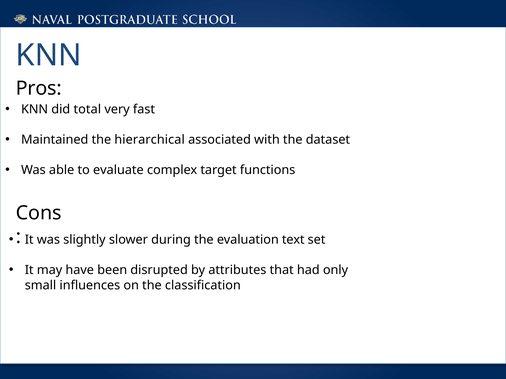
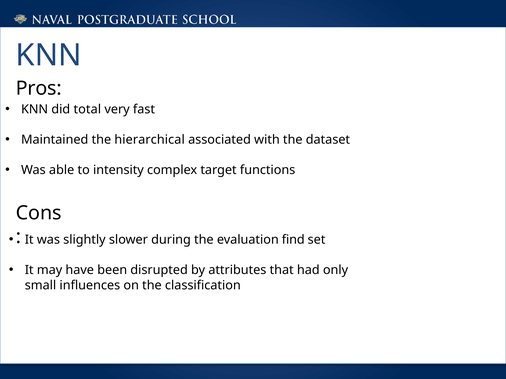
evaluate: evaluate -> intensity (118, 170)
evaluation text: text -> find (293, 240)
